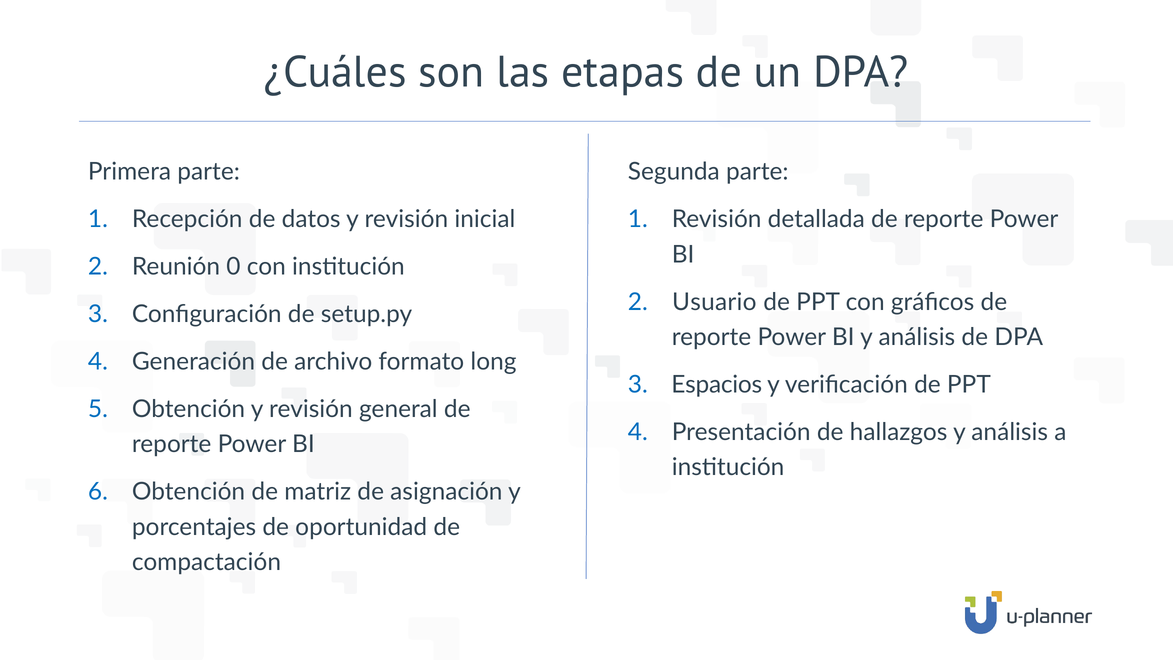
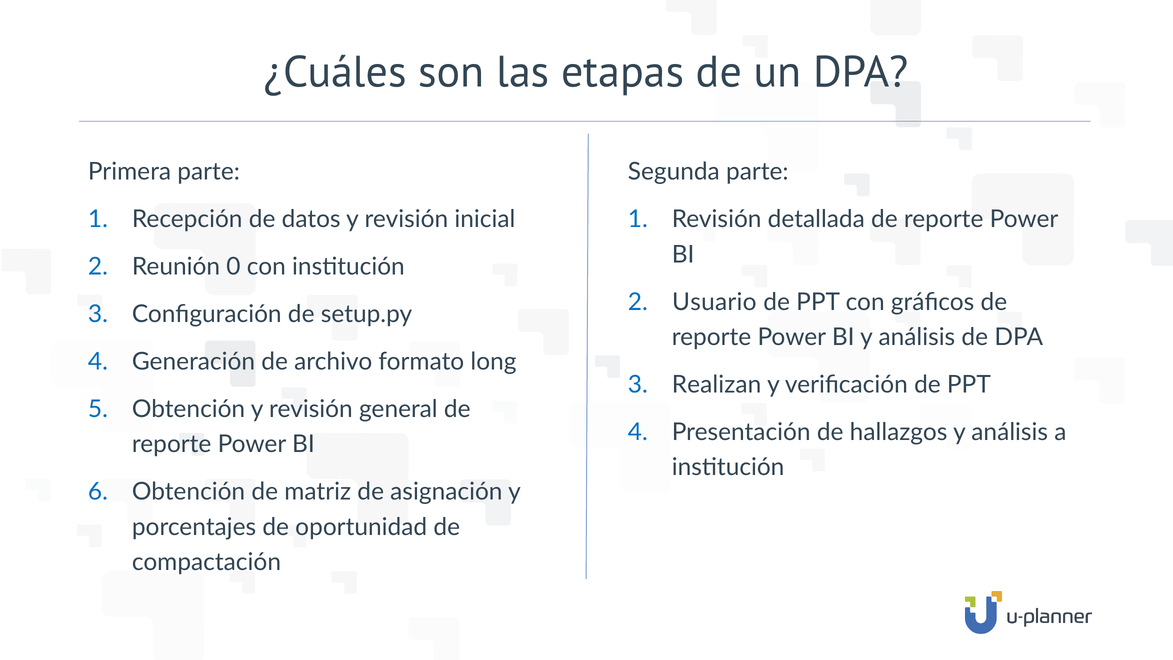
Espacios: Espacios -> Realizan (717, 385)
